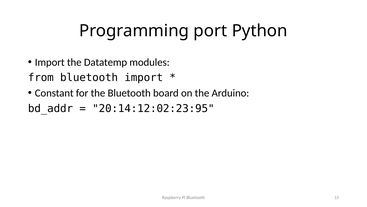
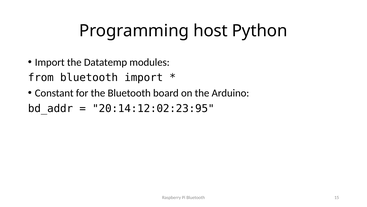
port: port -> host (210, 31)
